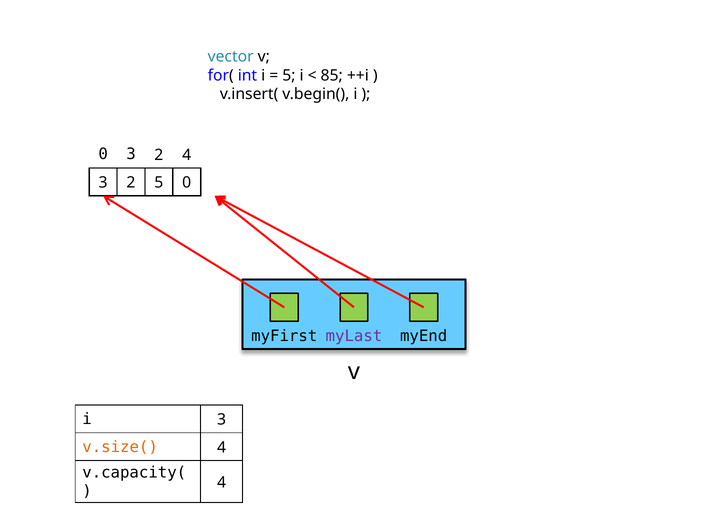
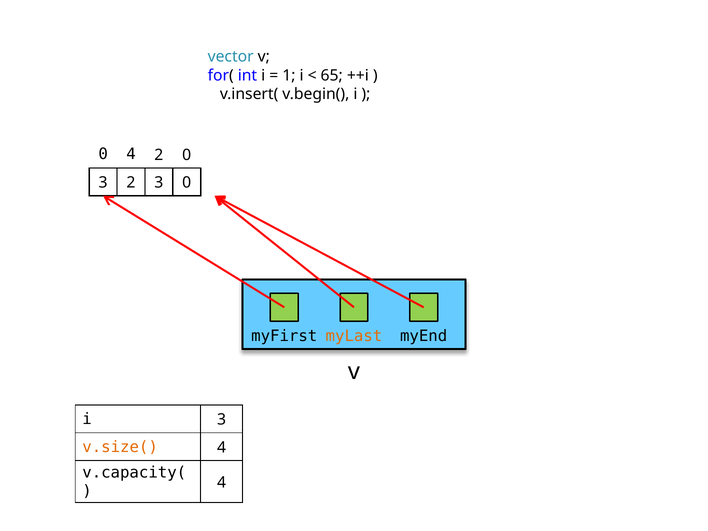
5: 5 -> 1 (289, 75)
85: 85 -> 65 (332, 75)
0 3: 3 -> 4 (131, 154)
2 4: 4 -> 0 (187, 155)
2 5: 5 -> 3 (159, 183)
myLast colour: purple -> orange (354, 336)
